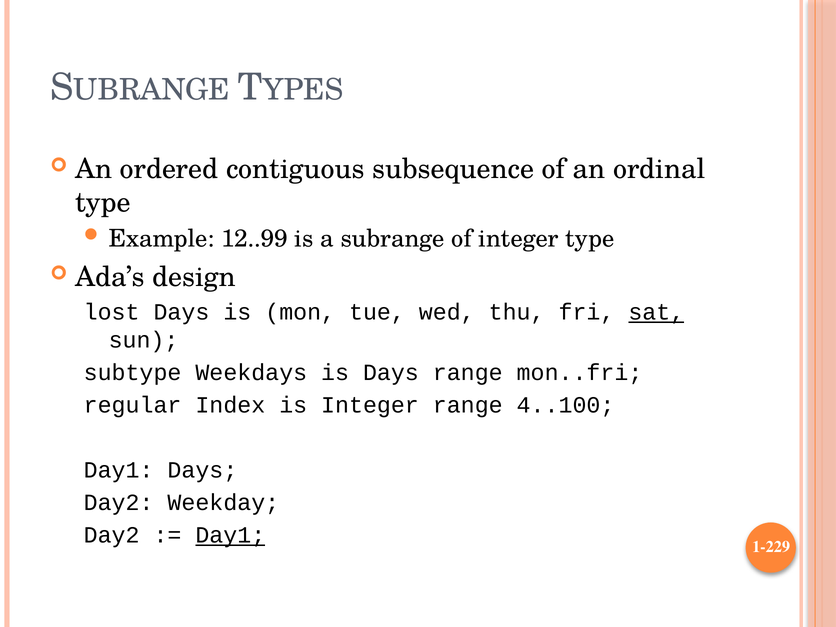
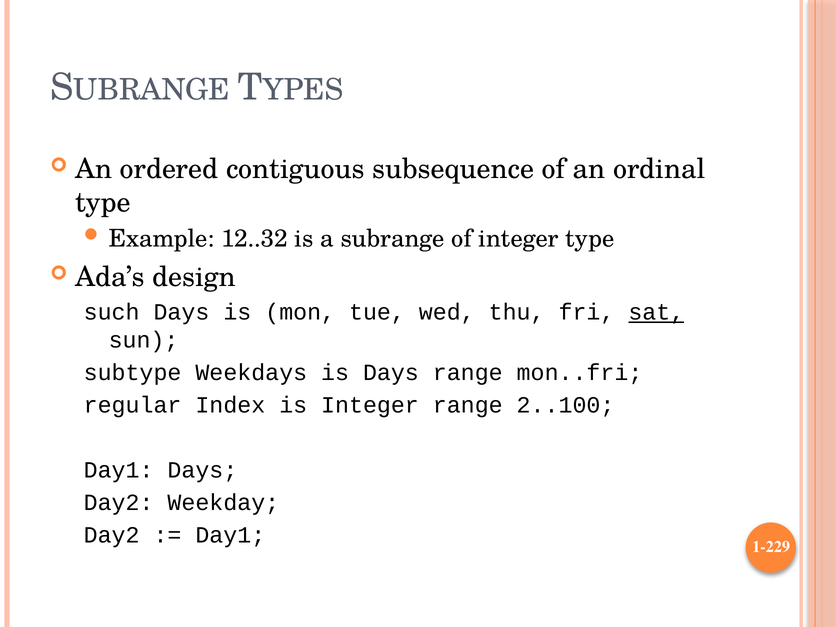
12..99: 12..99 -> 12..32 (254, 239)
lost: lost -> such (112, 312)
4..100: 4..100 -> 2..100 (566, 405)
Day1 underline: present -> none (230, 535)
